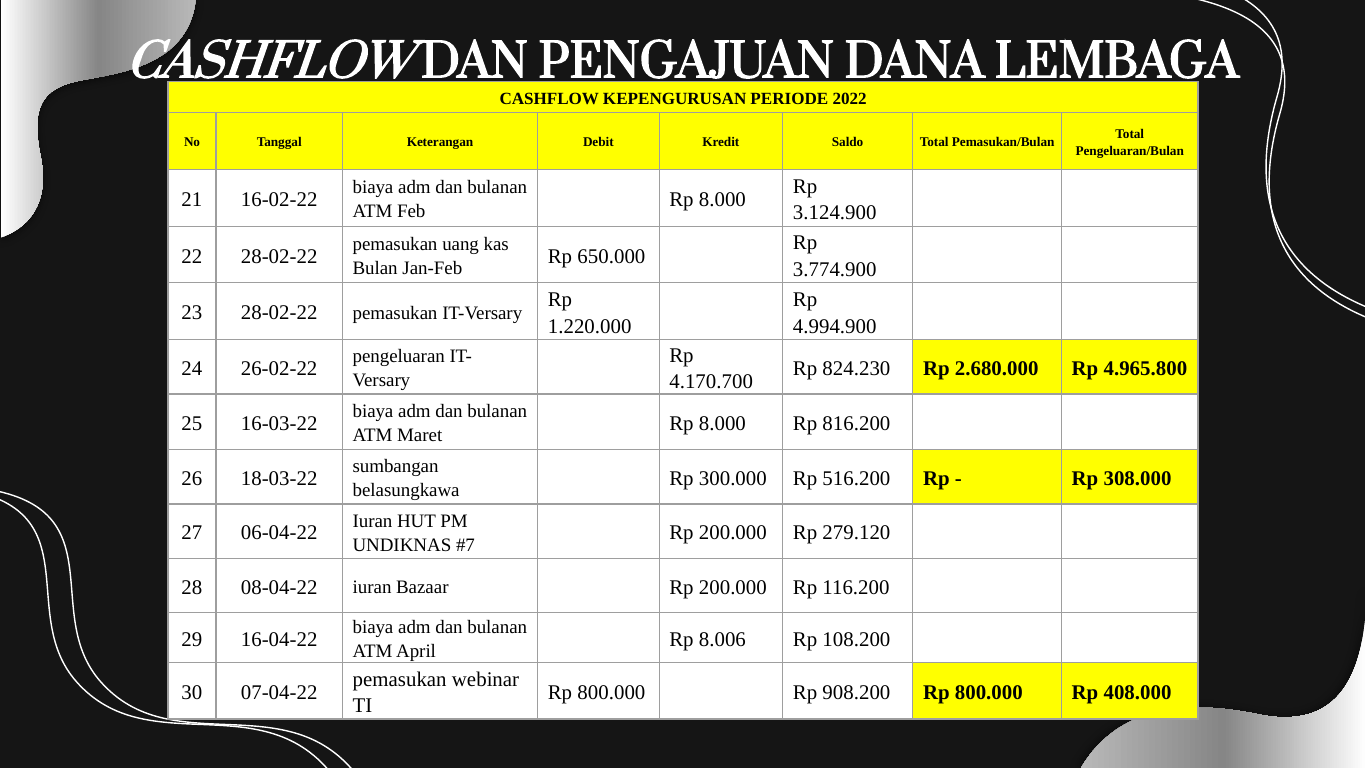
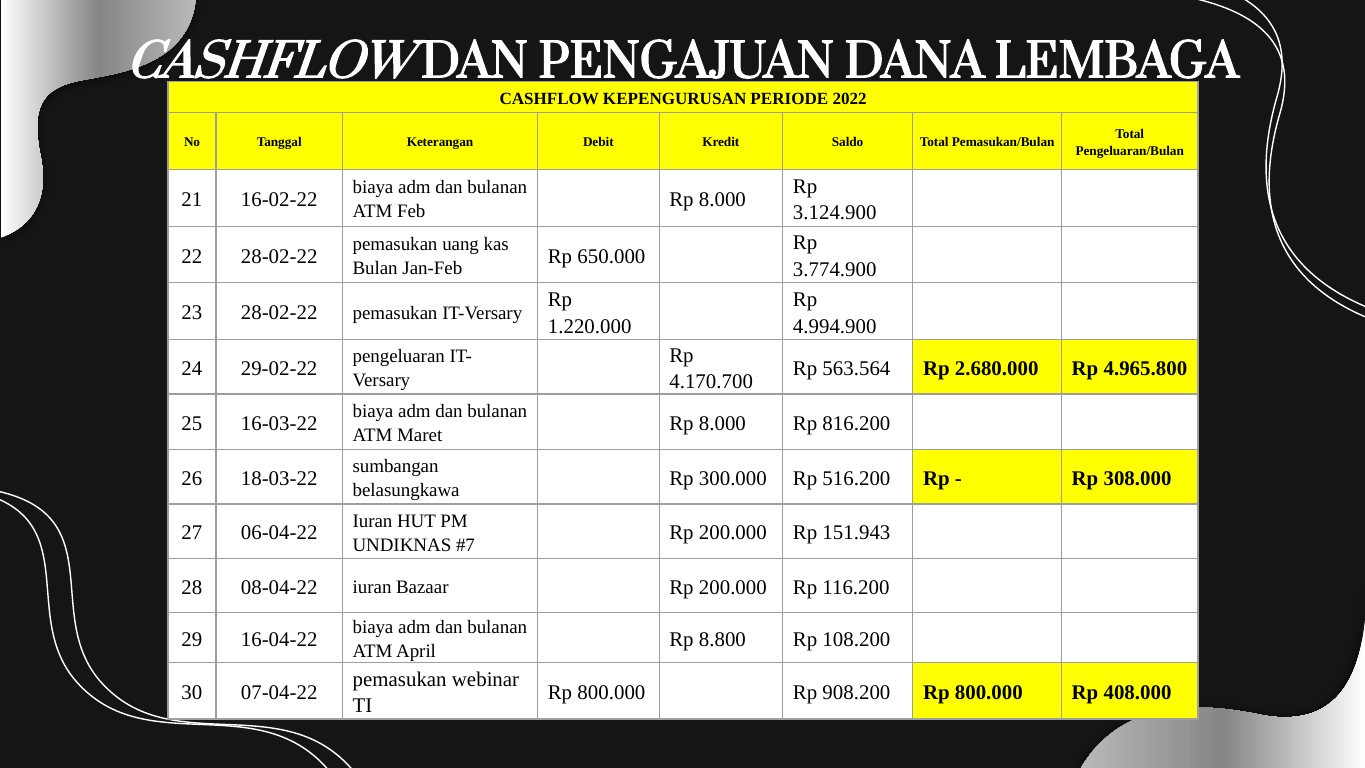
26-02-22: 26-02-22 -> 29-02-22 (279, 368)
824.230: 824.230 -> 563.564 (856, 368)
279.120: 279.120 -> 151.943 (856, 533)
8.006: 8.006 -> 8.800 (722, 639)
